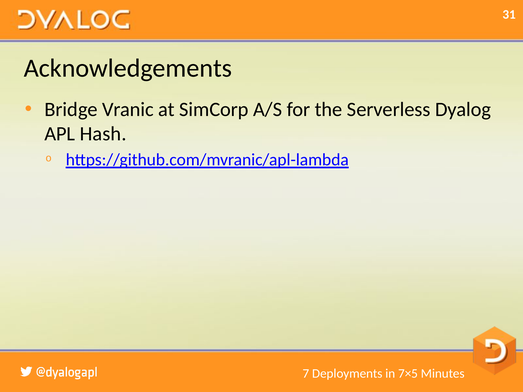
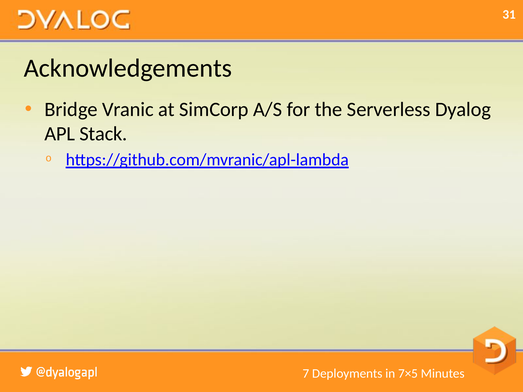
Hash: Hash -> Stack (103, 134)
